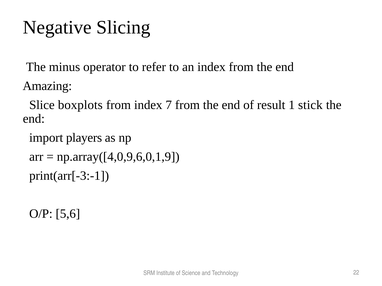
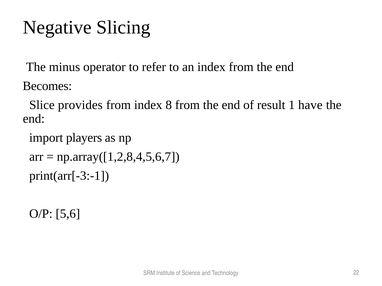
Amazing: Amazing -> Becomes (47, 86)
boxplots: boxplots -> provides (80, 105)
7: 7 -> 8 (169, 105)
stick: stick -> have (310, 105)
np.array([4,0,9,6,0,1,9: np.array([4,0,9,6,0,1,9 -> np.array([1,2,8,4,5,6,7 (118, 157)
